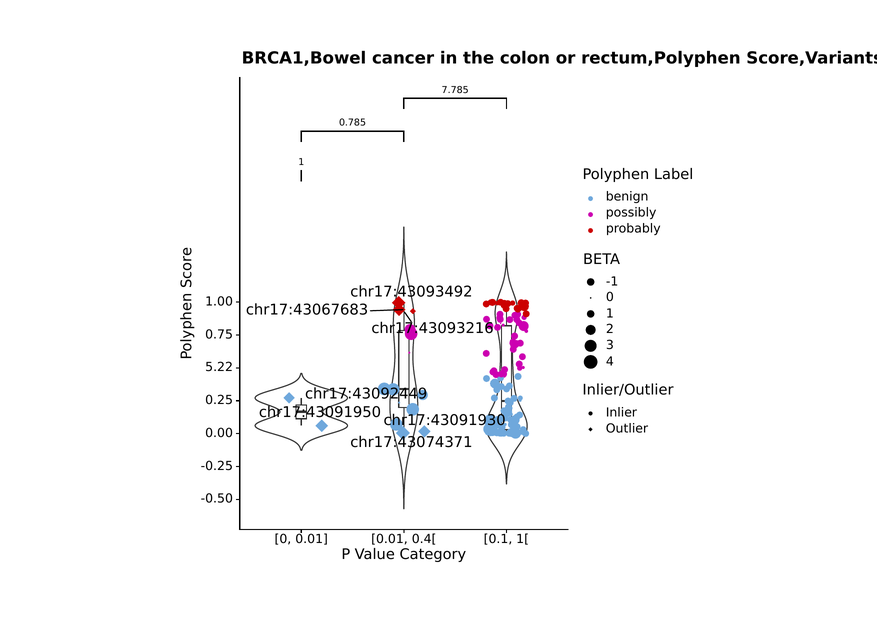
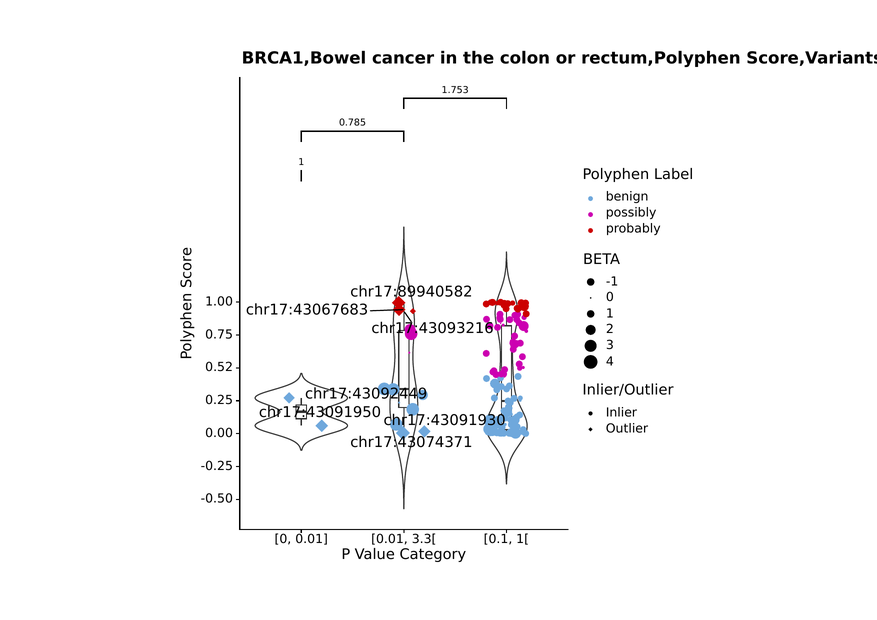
7.785: 7.785 -> 1.753 (455, 90)
chr17:43093492: chr17:43093492 -> chr17:89940582 (411, 292)
5.22: 5.22 -> 0.52 (219, 367)
0.4[: 0.4[ -> 3.3[ (424, 539)
